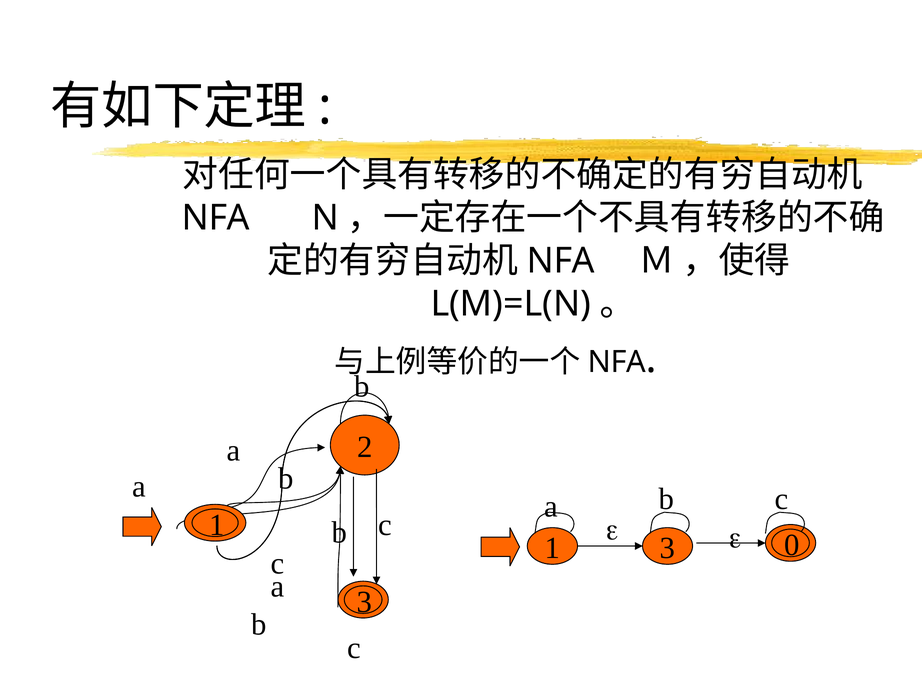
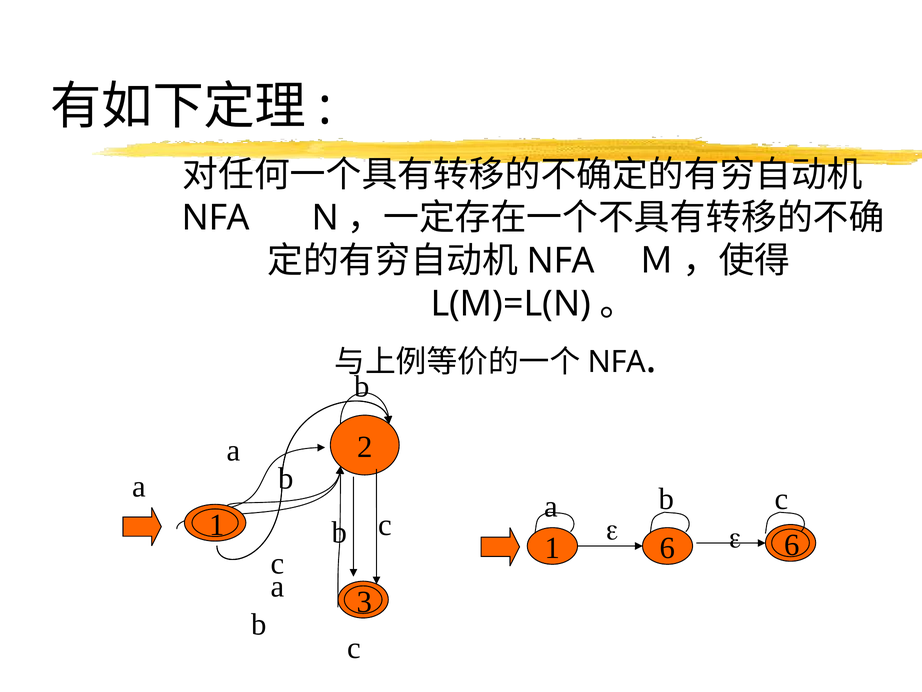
0: 0 -> 6 (792, 545)
1 3: 3 -> 6 (667, 548)
